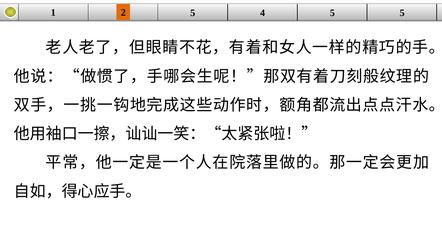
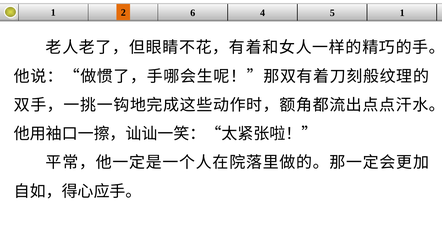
2 5: 5 -> 6 (193, 13)
5 5: 5 -> 1 (402, 13)
